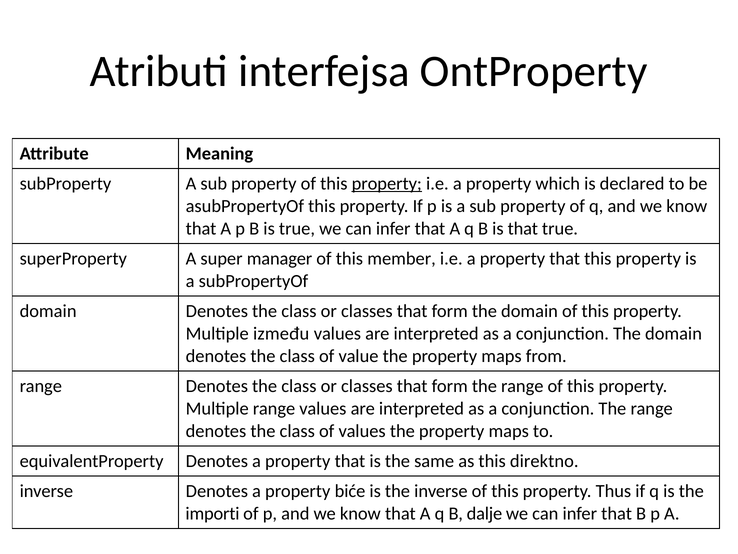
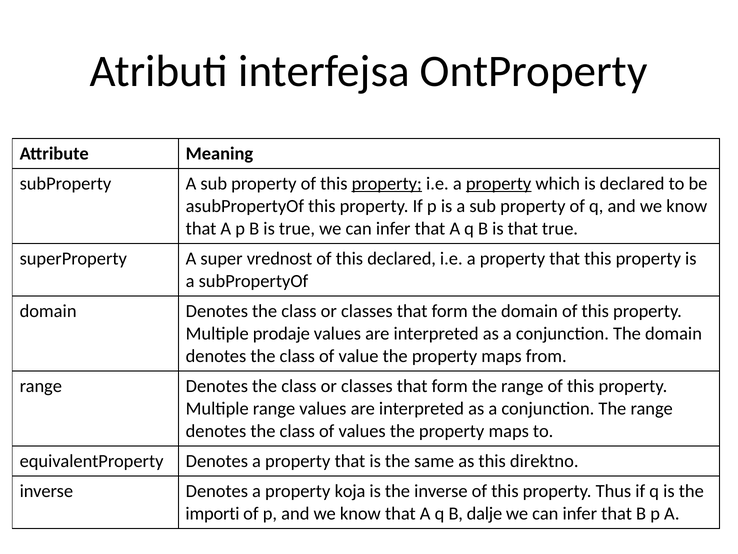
property underline: none -> present (499, 183)
manager: manager -> vrednost (280, 258)
this member: member -> declared (402, 258)
između: između -> prodaje (281, 333)
biće: biće -> koja (350, 491)
